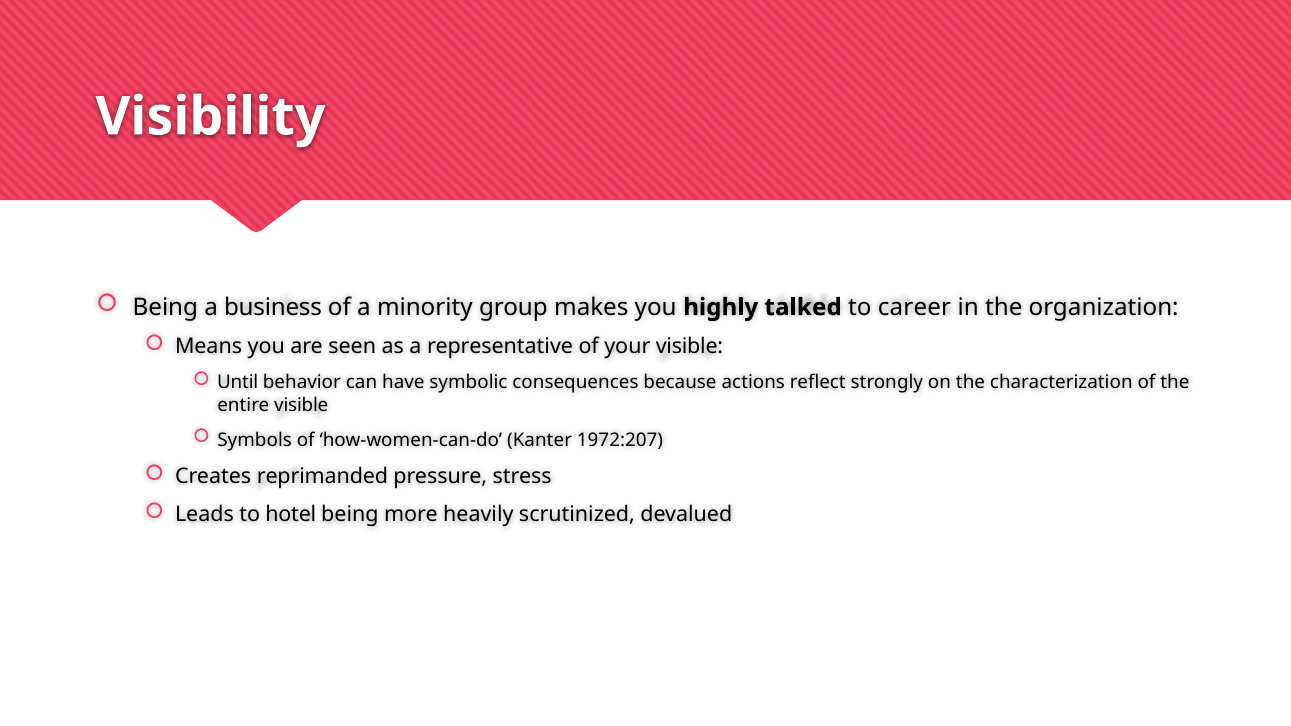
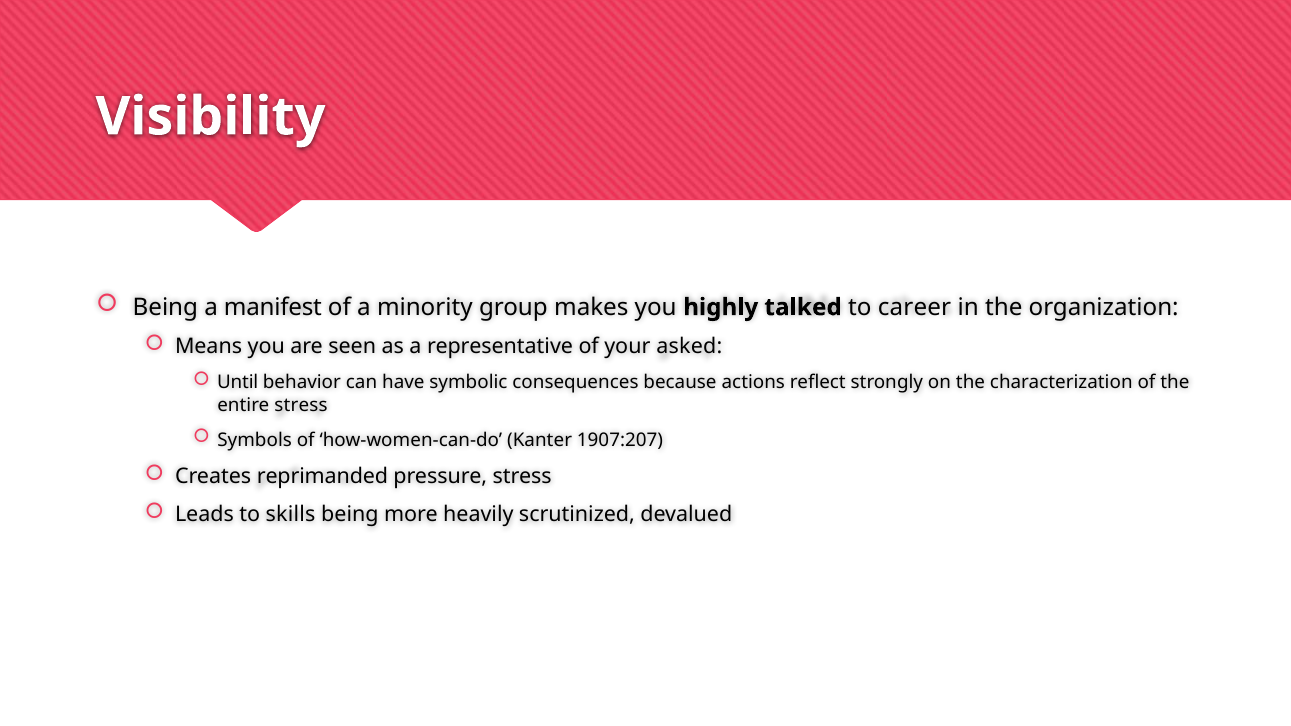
business: business -> manifest (273, 307)
your visible: visible -> asked (689, 347)
entire visible: visible -> stress (301, 405)
1972:207: 1972:207 -> 1907:207 (620, 440)
hotel: hotel -> skills (291, 515)
